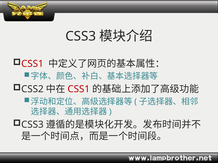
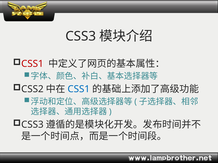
CSS1 colour: red -> blue (79, 89)
